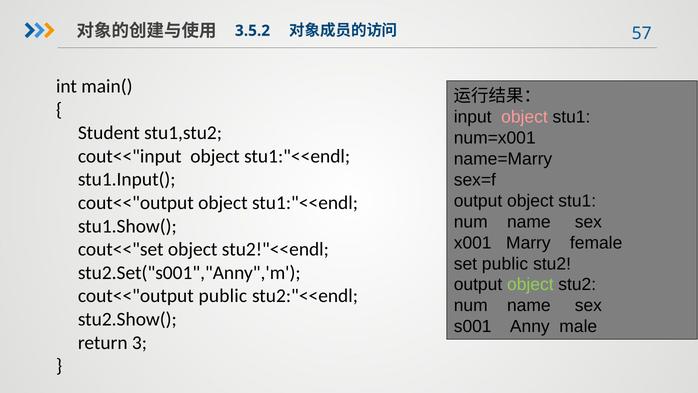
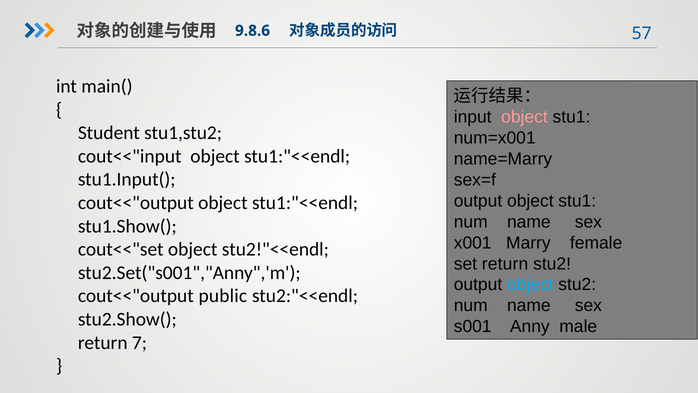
3.5.2: 3.5.2 -> 9.8.6 (253, 31)
set public: public -> return (505, 263)
object colour: light green -> light blue (530, 284)
3: 3 -> 7 (139, 342)
